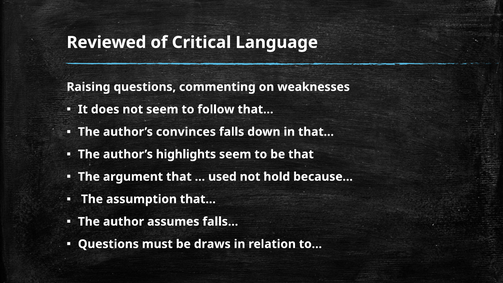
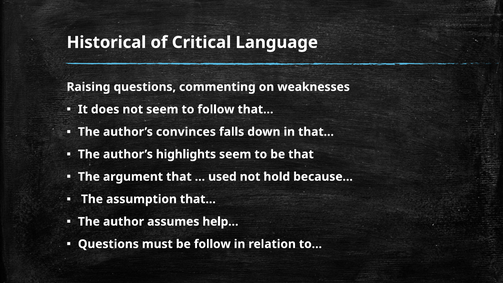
Reviewed: Reviewed -> Historical (106, 42)
falls…: falls… -> help… (220, 222)
be draws: draws -> follow (212, 244)
